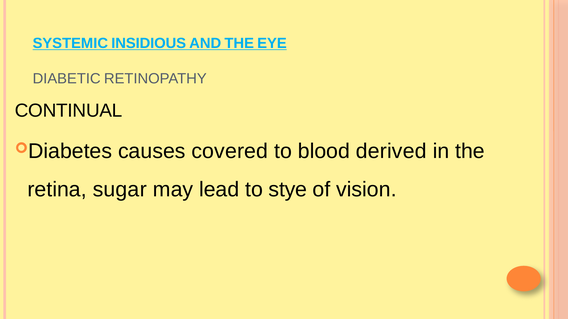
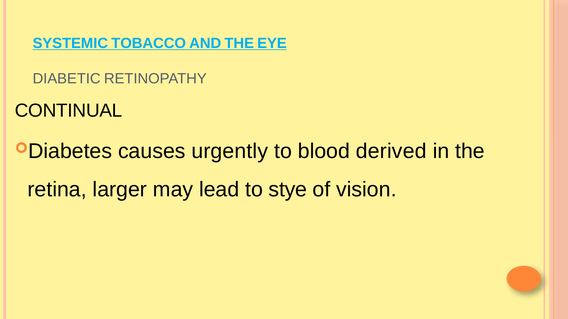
INSIDIOUS: INSIDIOUS -> TOBACCO (149, 43)
covered: covered -> urgently (230, 151)
sugar: sugar -> larger (120, 190)
